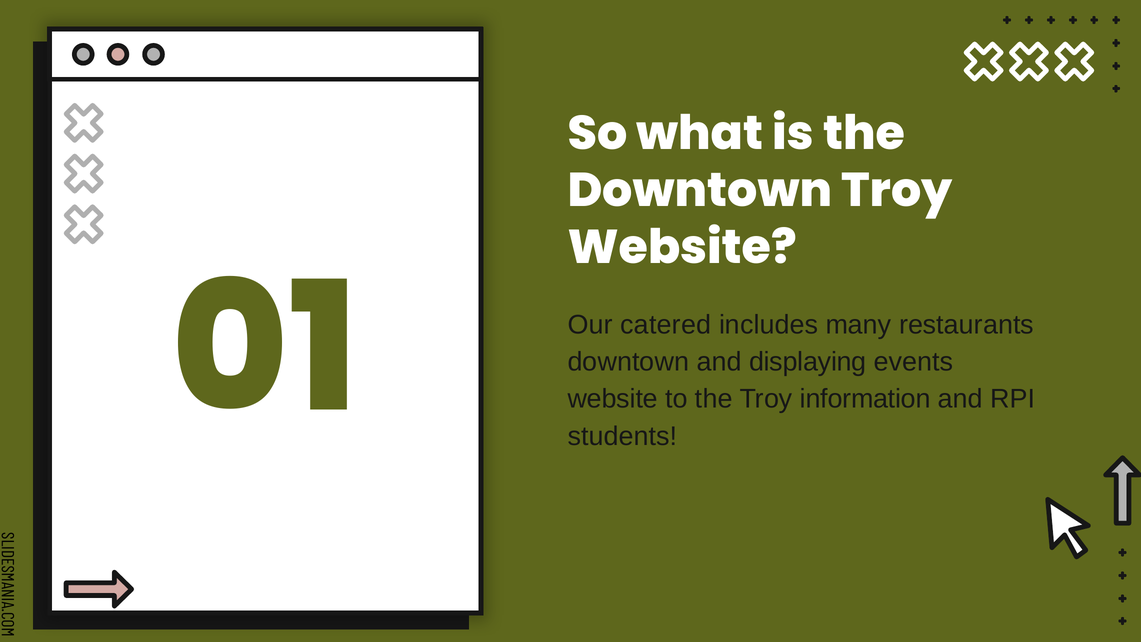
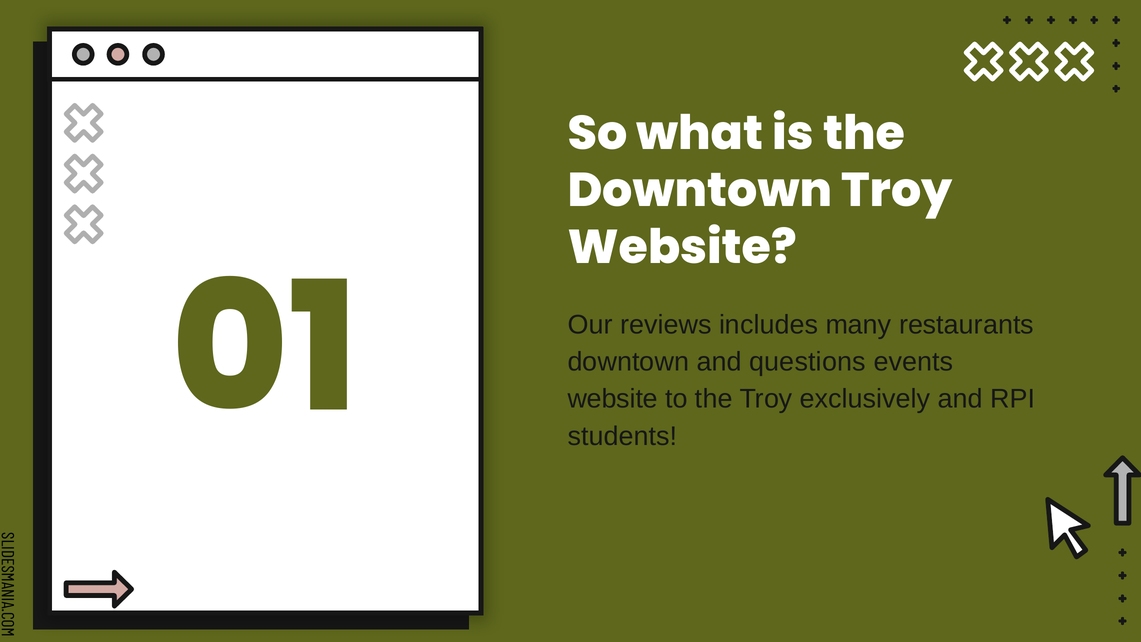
catered: catered -> reviews (666, 325)
displaying: displaying -> questions (807, 362)
information: information -> exclusively (865, 399)
